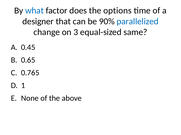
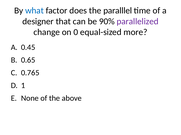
options: options -> paralllel (118, 11)
parallelized colour: blue -> purple (138, 21)
3: 3 -> 0 (76, 32)
same: same -> more (135, 32)
